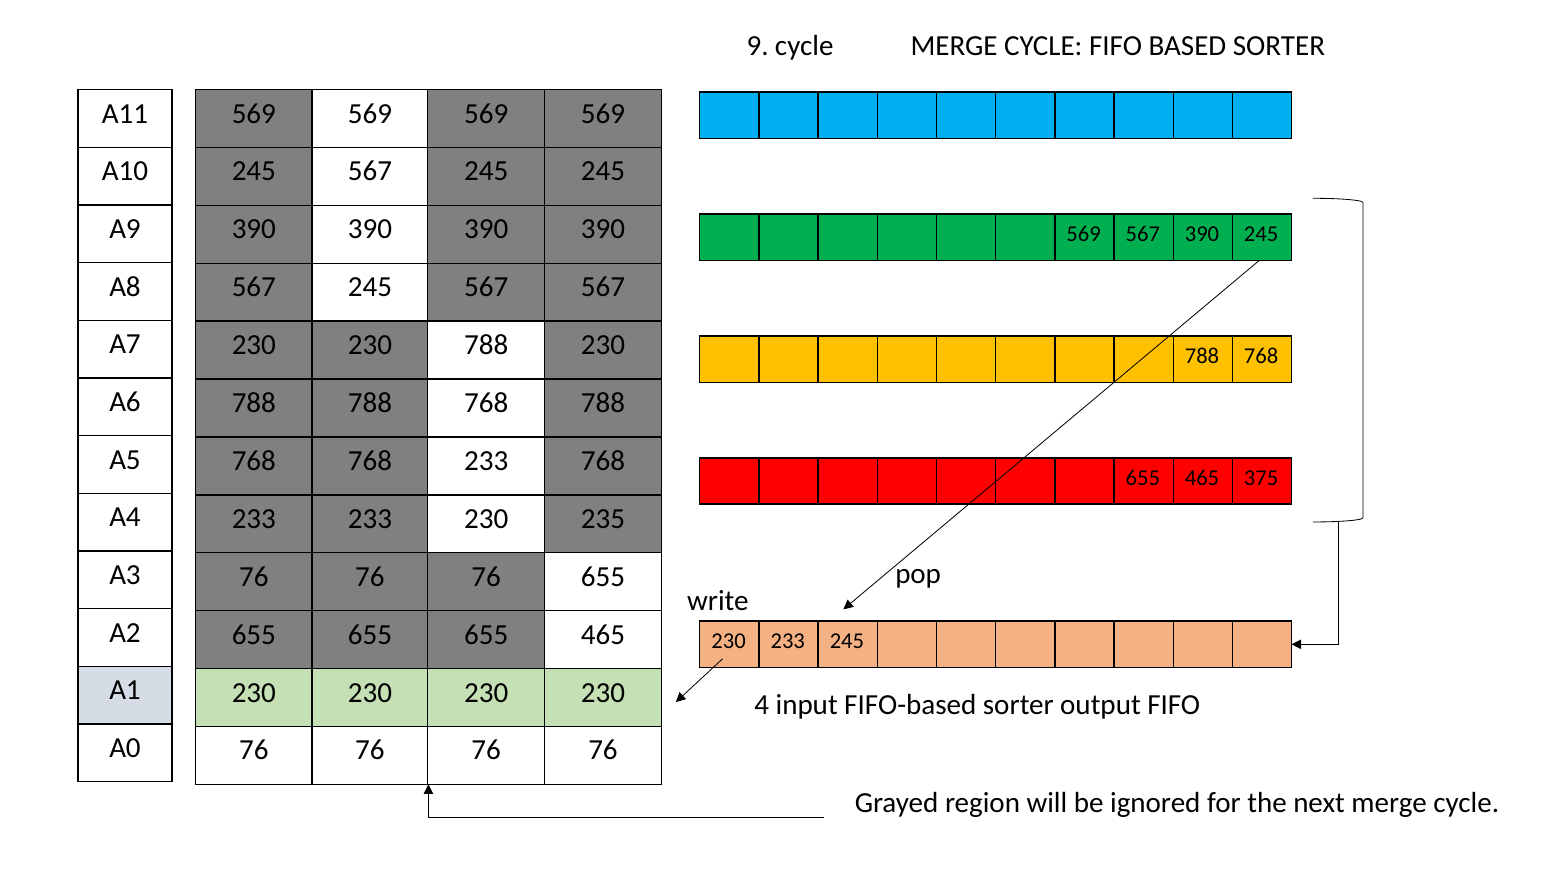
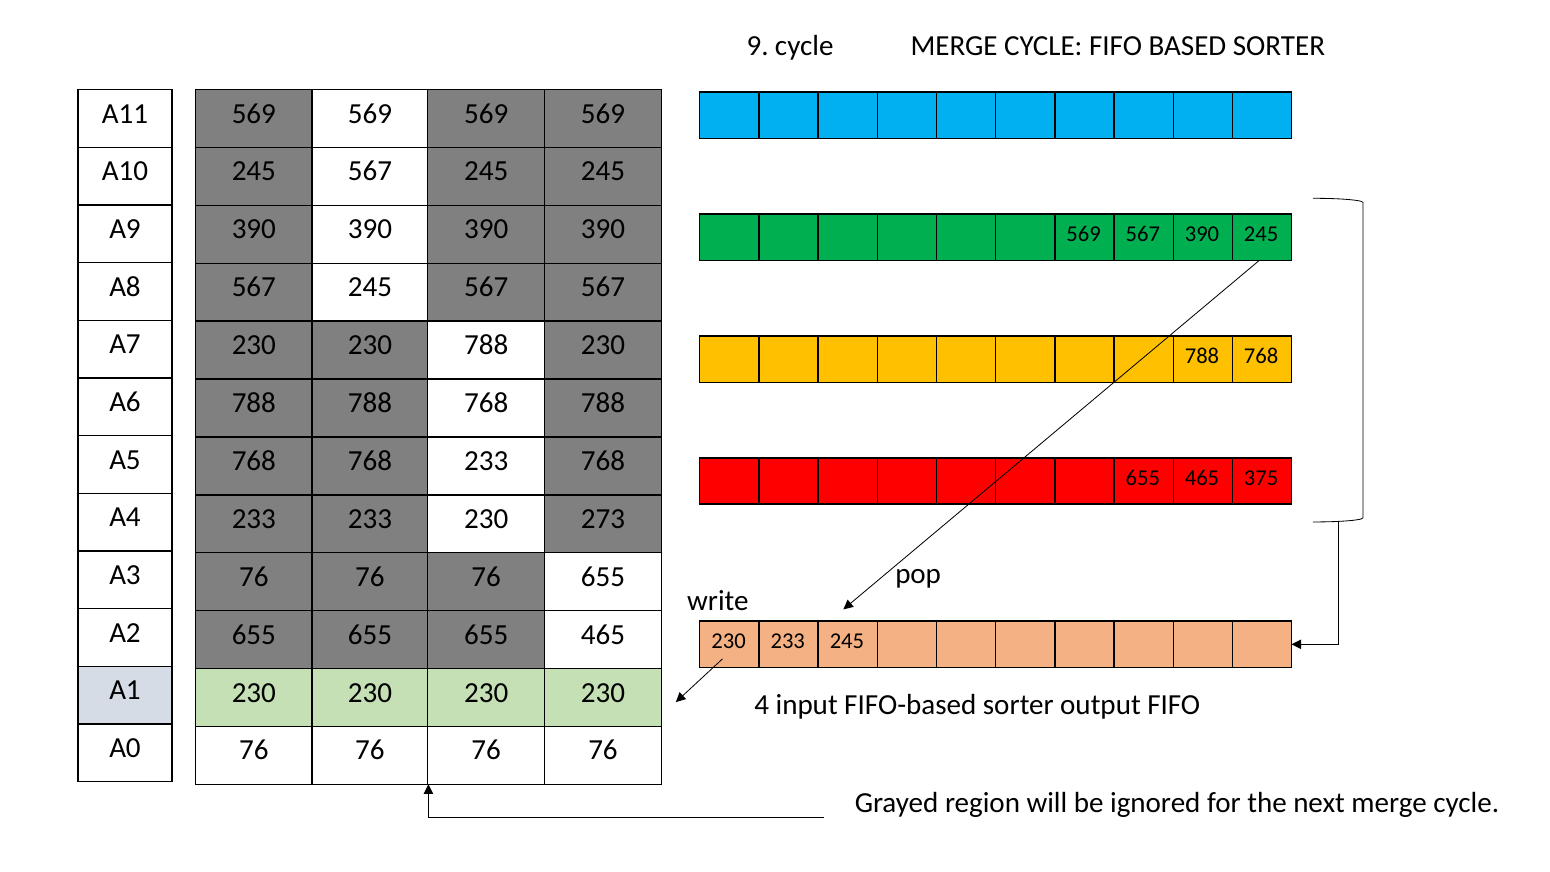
235: 235 -> 273 (603, 519)
